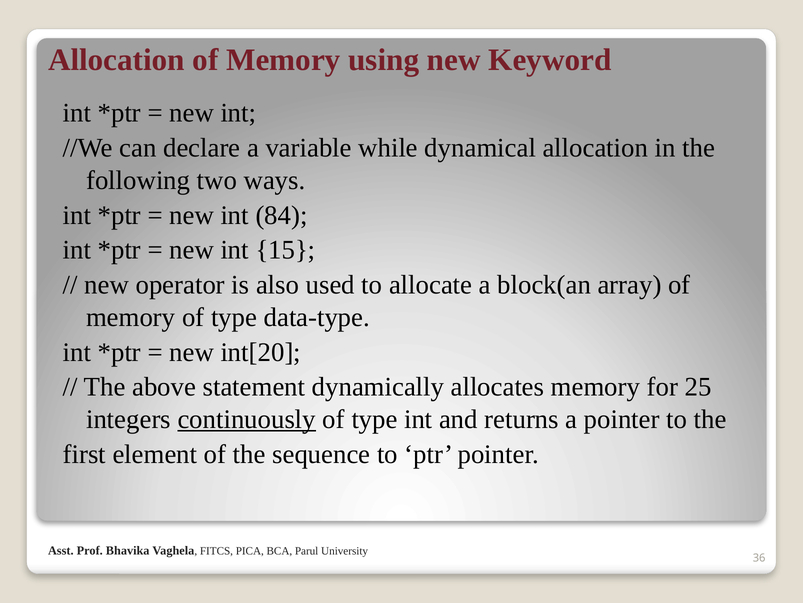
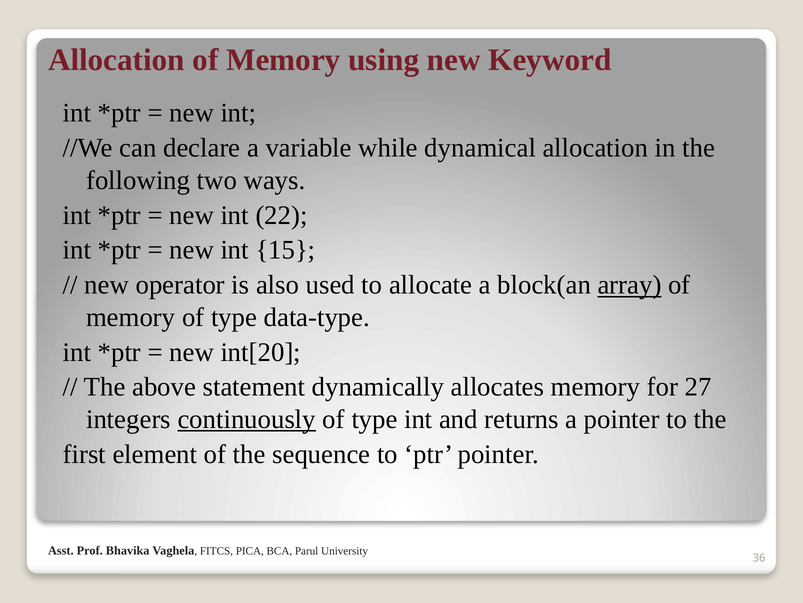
84: 84 -> 22 (282, 215)
array underline: none -> present (630, 285)
25: 25 -> 27 (698, 387)
